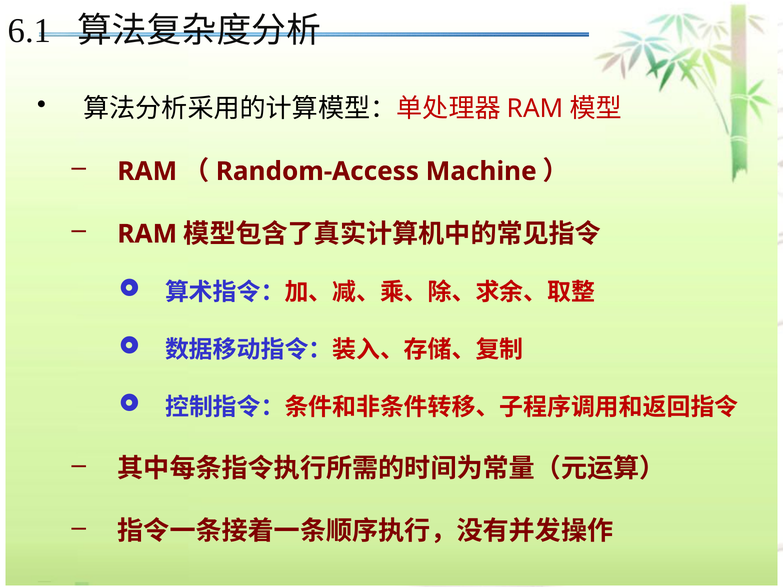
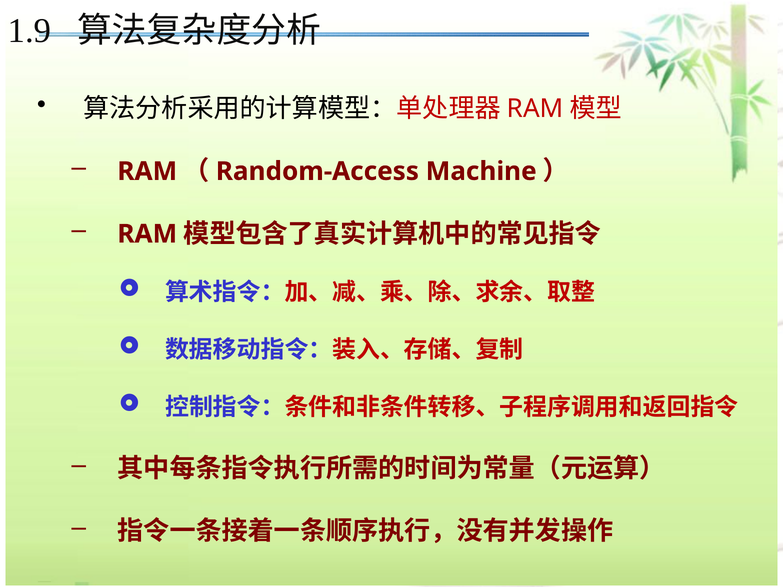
6.1: 6.1 -> 1.9 (30, 31)
